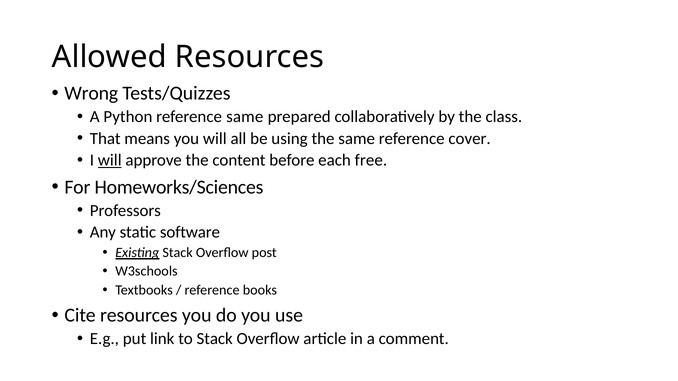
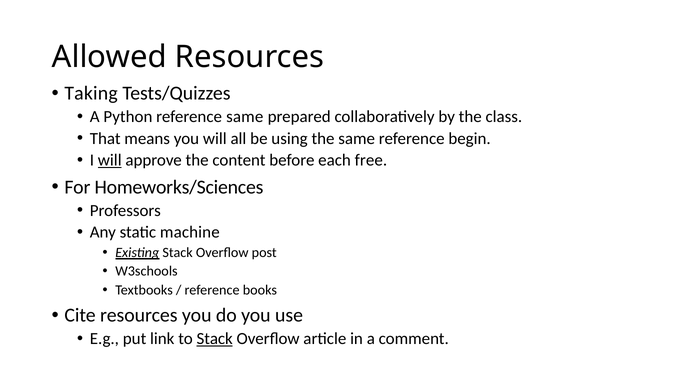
Wrong: Wrong -> Taking (91, 93)
cover: cover -> begin (470, 139)
software: software -> machine (190, 232)
Stack underline: none -> present (215, 339)
